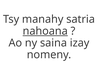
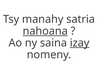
izay underline: none -> present (80, 43)
